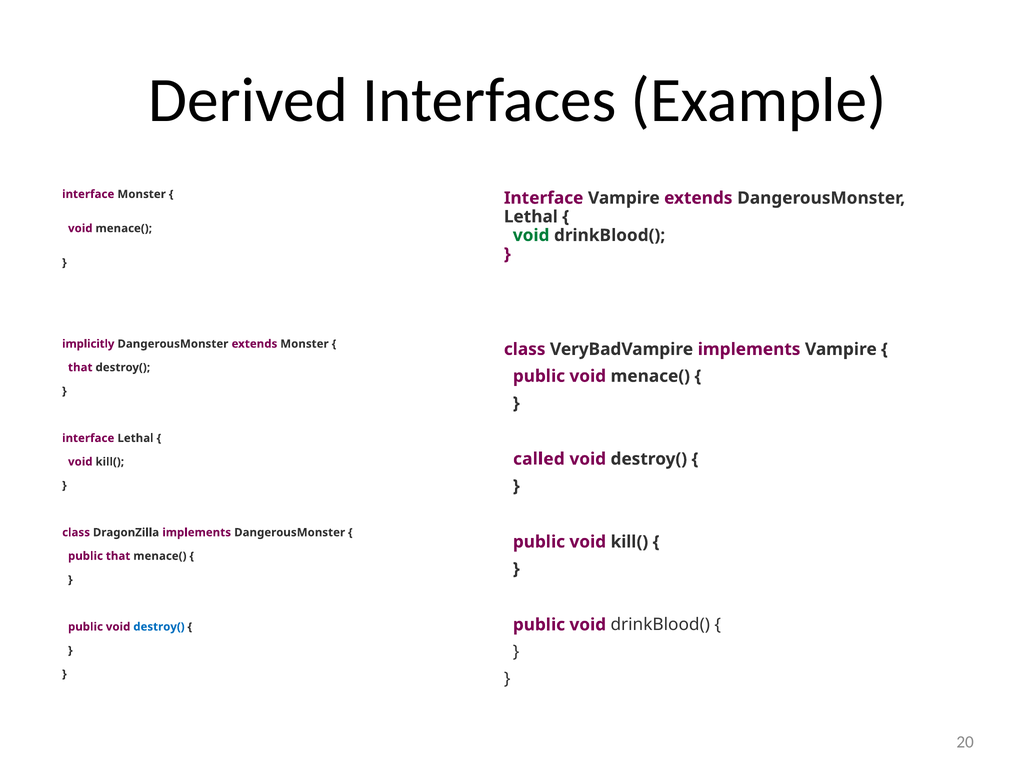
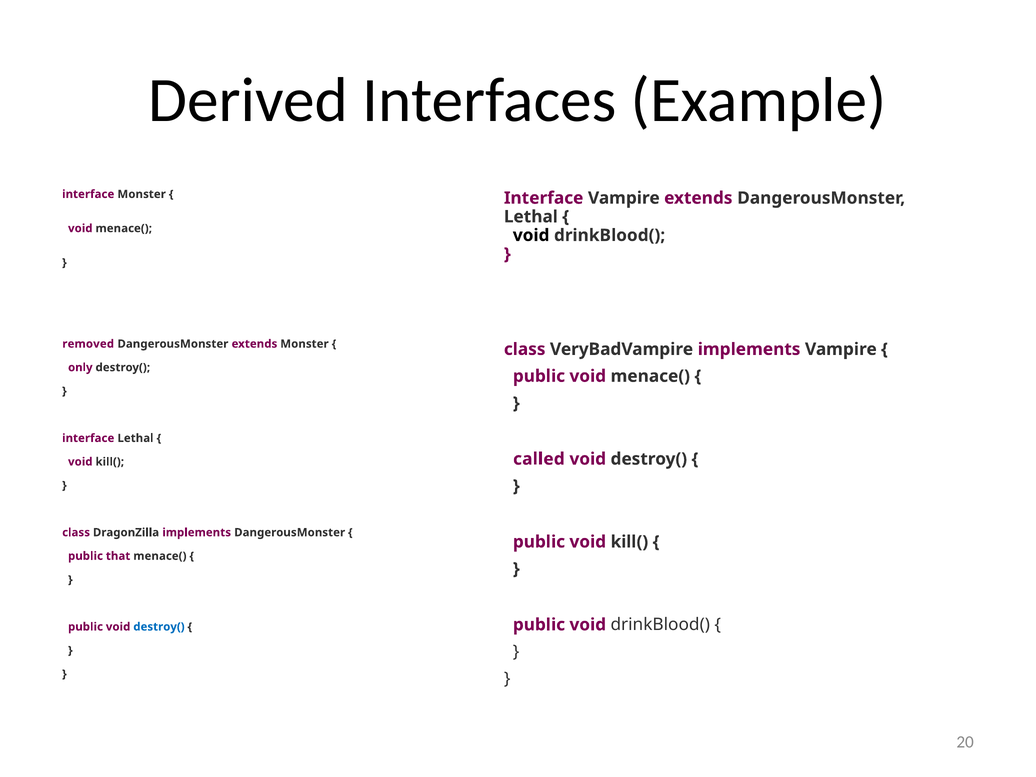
void colour: green -> black (531, 235)
implicitly: implicitly -> removed (88, 344)
that: that -> only (80, 367)
